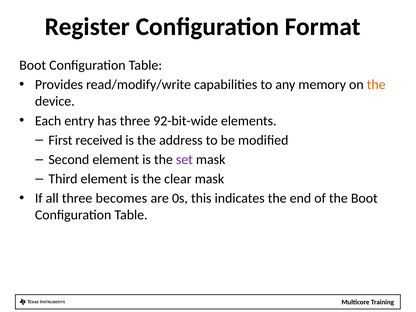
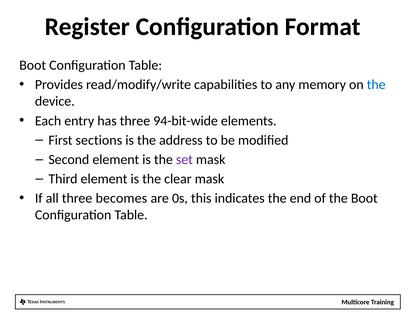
the colour: orange -> blue (376, 85)
92-bit-wide: 92-bit-wide -> 94-bit-wide (186, 121)
received: received -> sections (99, 140)
